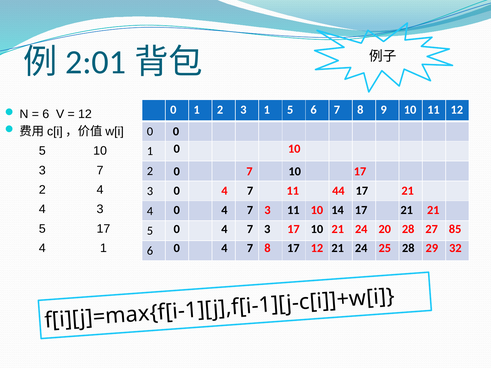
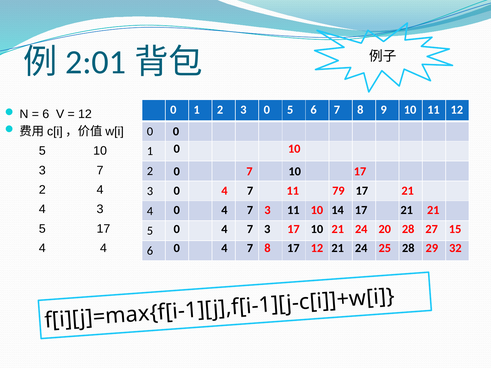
3 1: 1 -> 0 (267, 110)
44: 44 -> 79 (338, 191)
85: 85 -> 15 (455, 229)
1: 1 -> 4 (103, 248)
